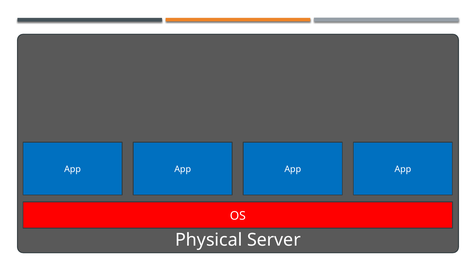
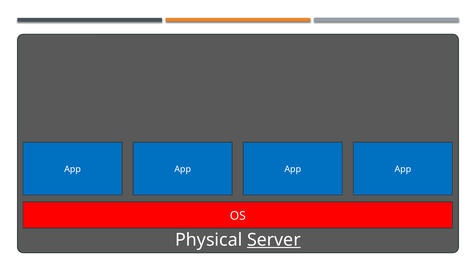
Server underline: none -> present (274, 240)
